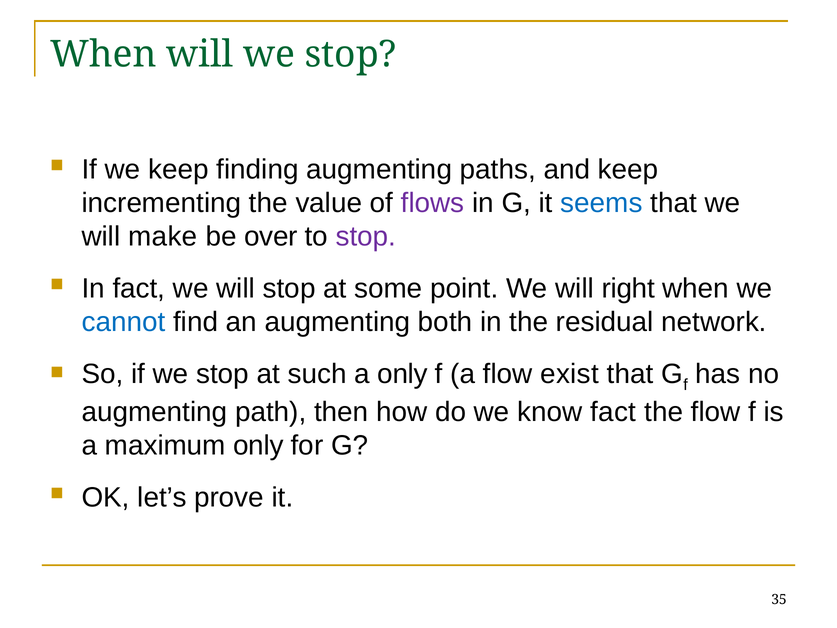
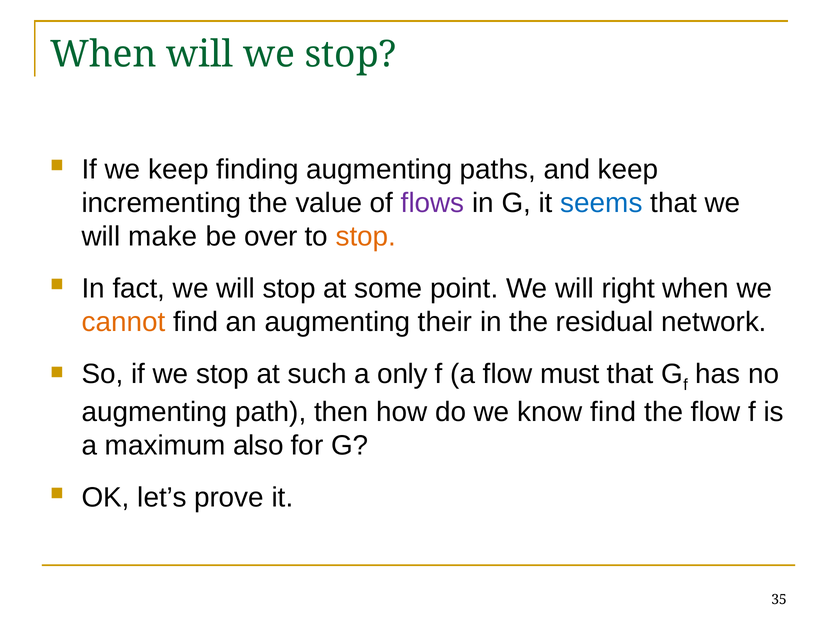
stop colour: purple -> orange (366, 236)
cannot colour: blue -> orange (123, 322)
both: both -> their (445, 322)
exist: exist -> must (570, 374)
know fact: fact -> find (613, 412)
maximum only: only -> also (258, 445)
